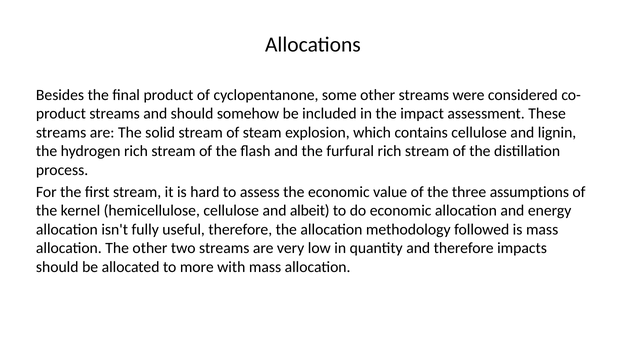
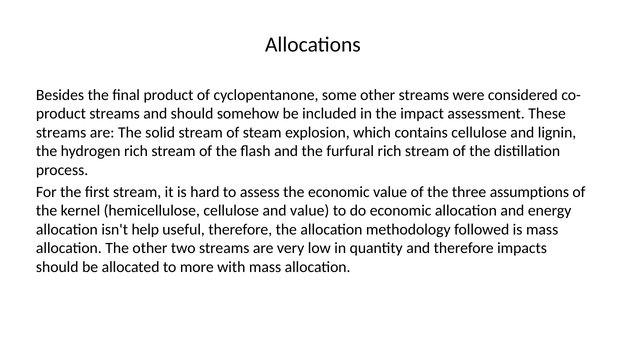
and albeit: albeit -> value (310, 211)
fully: fully -> help (145, 230)
